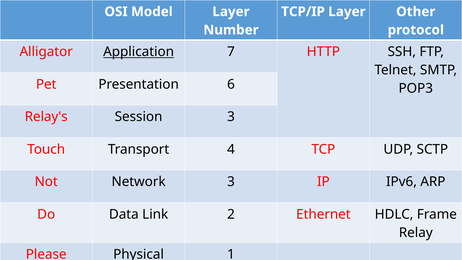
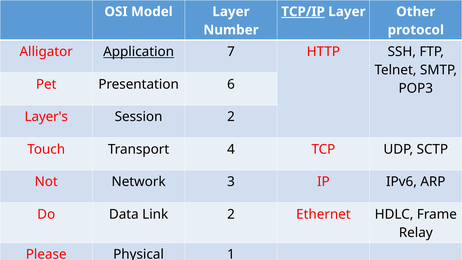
TCP/IP underline: none -> present (303, 12)
Relay's: Relay's -> Layer's (46, 117)
Session 3: 3 -> 2 (231, 117)
